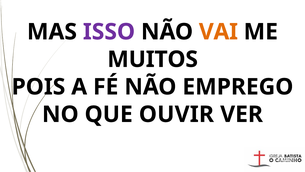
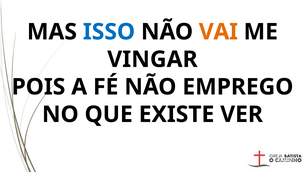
ISSO colour: purple -> blue (109, 32)
MUITOS: MUITOS -> VINGAR (152, 59)
OUVIR: OUVIR -> EXISTE (177, 114)
